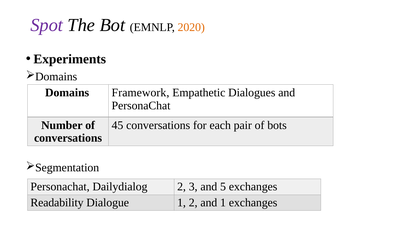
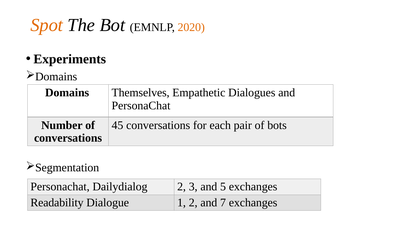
Spot colour: purple -> orange (47, 25)
Framework: Framework -> Themselves (141, 93)
and 1: 1 -> 7 (223, 203)
